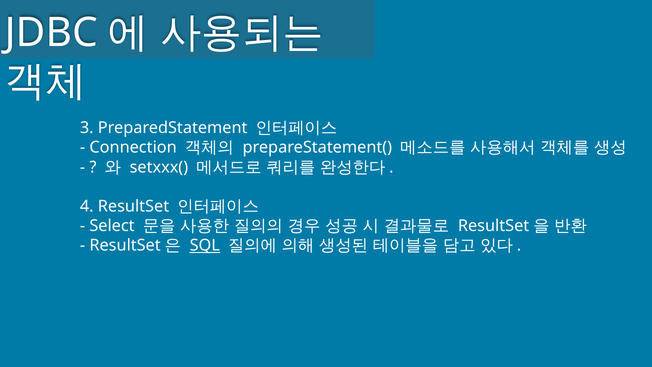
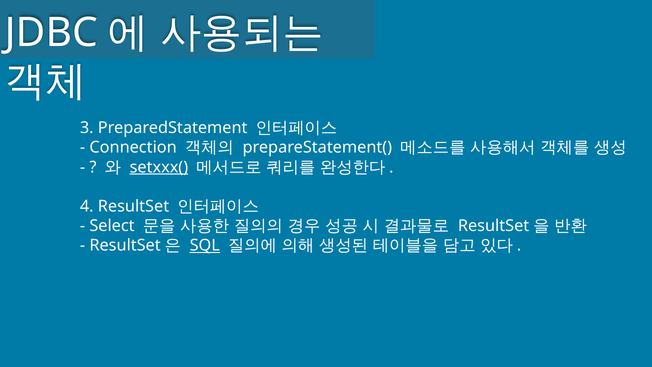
setxxx( underline: none -> present (159, 167)
